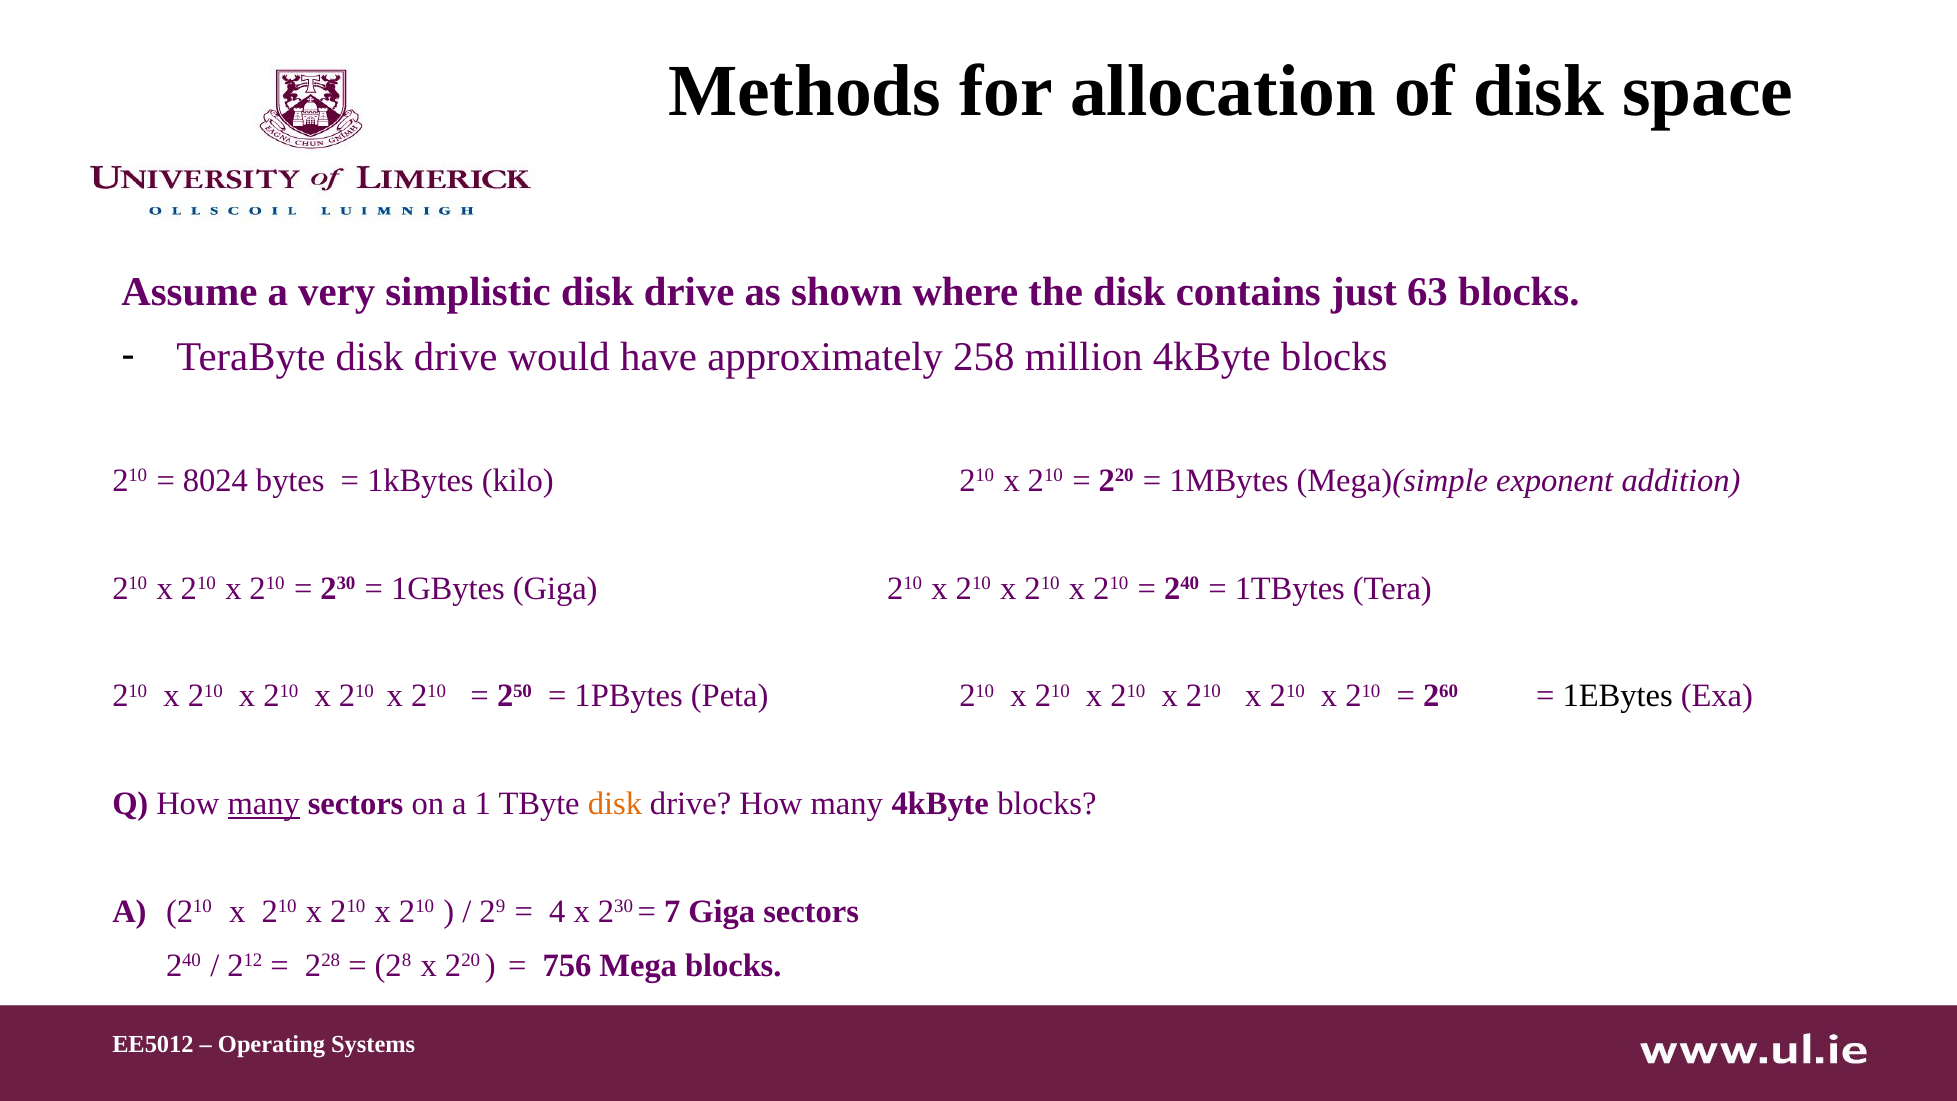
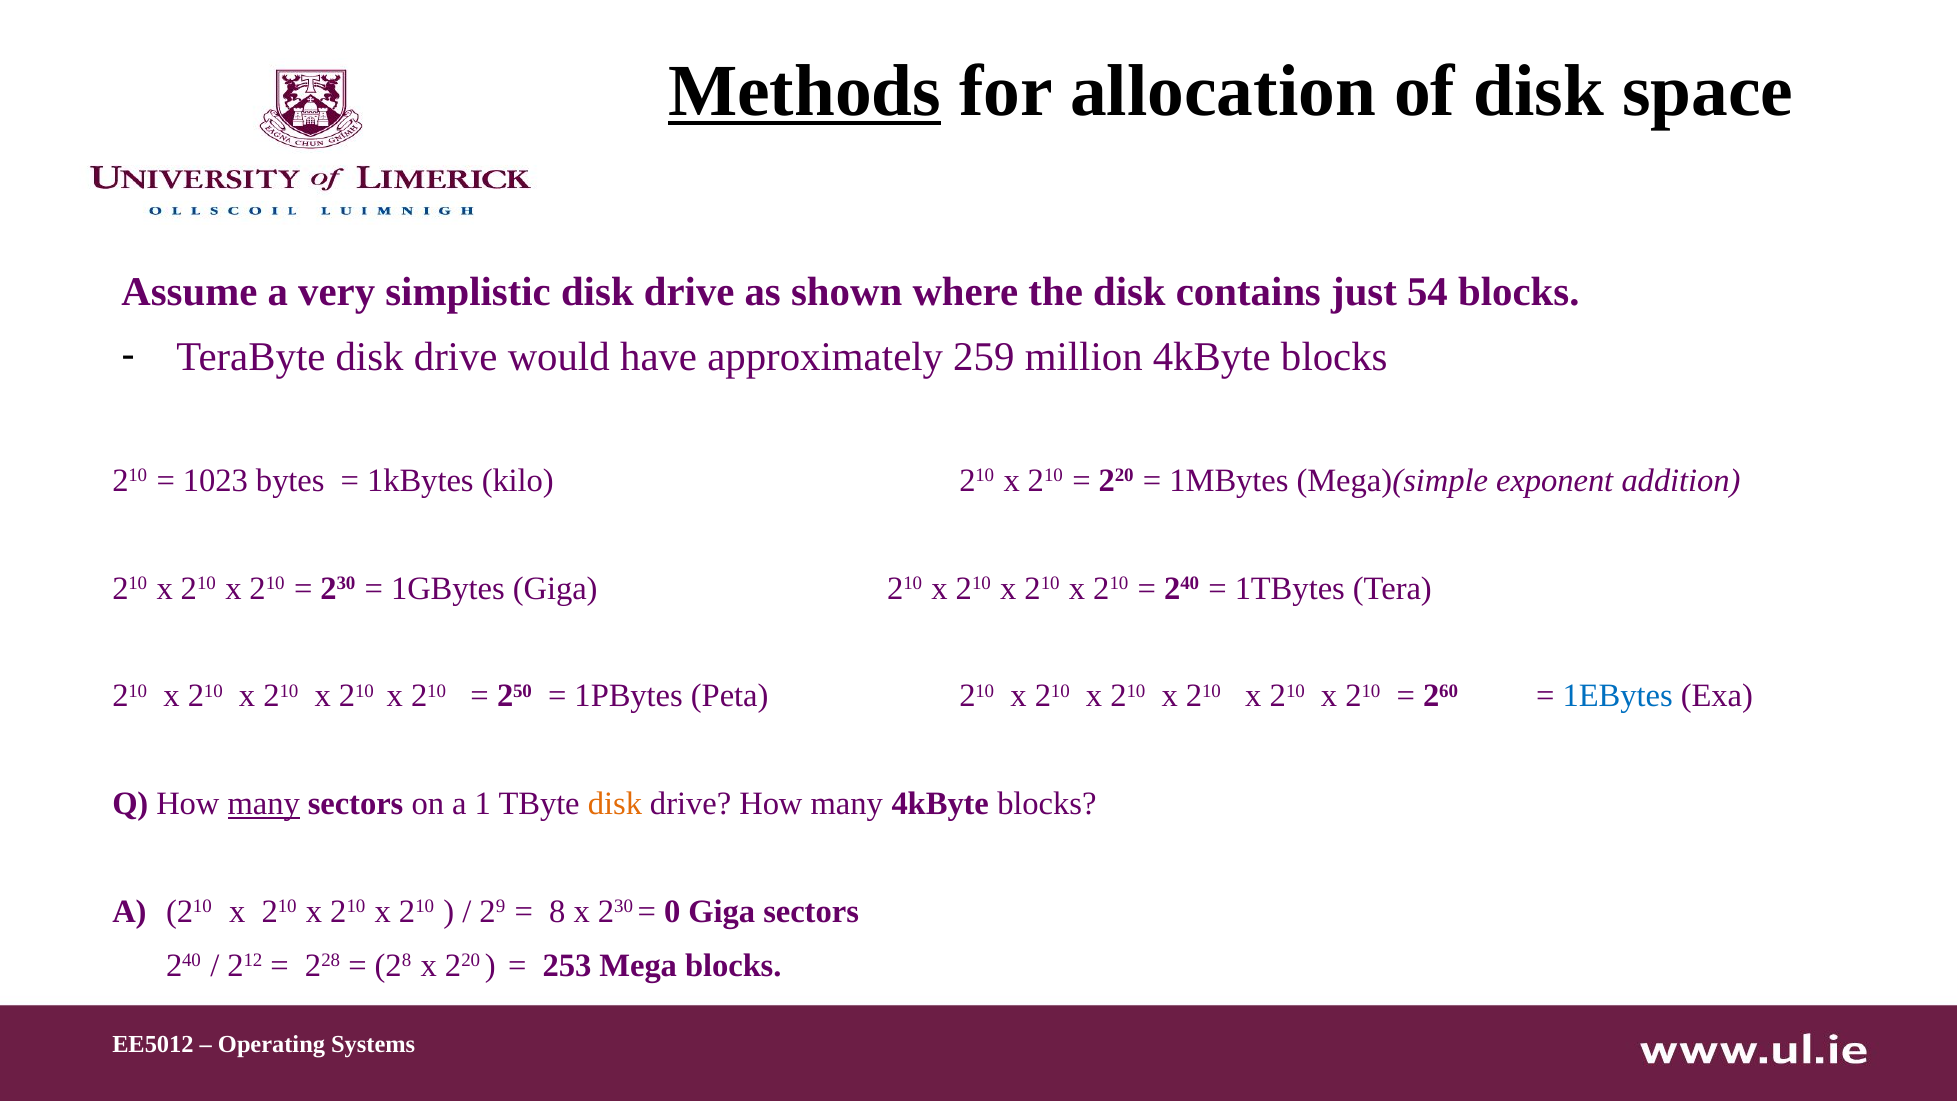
Methods underline: none -> present (805, 92)
63: 63 -> 54 (1427, 292)
258: 258 -> 259 (984, 357)
8024: 8024 -> 1023 (215, 480)
1EBytes colour: black -> blue (1618, 696)
4: 4 -> 8 (557, 912)
7: 7 -> 0 (672, 912)
756: 756 -> 253 (567, 966)
